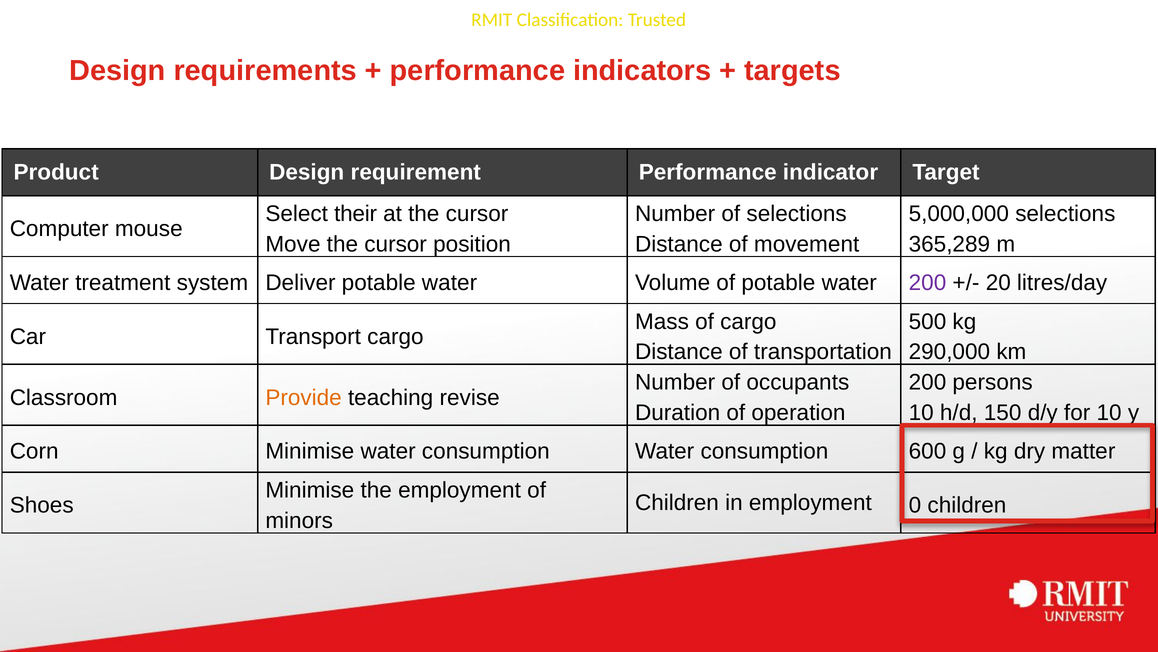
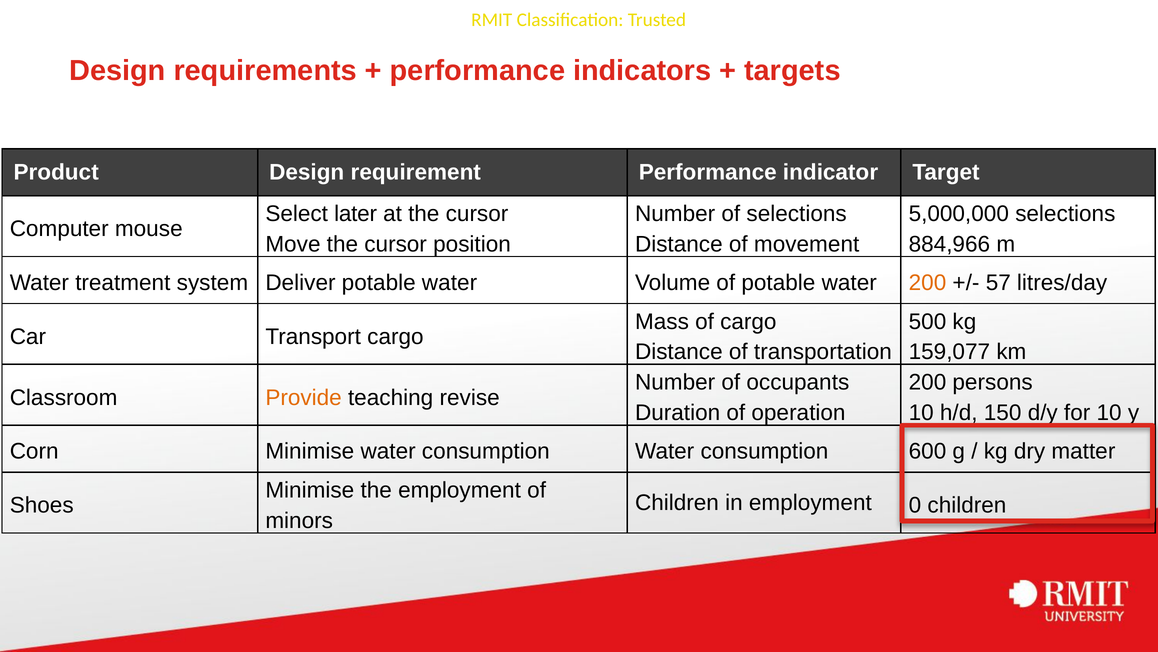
their: their -> later (356, 214)
365,289: 365,289 -> 884,966 (949, 244)
200 colour: purple -> orange (927, 283)
20: 20 -> 57 (998, 283)
290,000: 290,000 -> 159,077 (949, 352)
